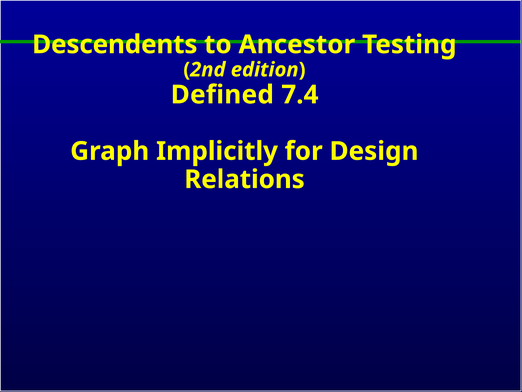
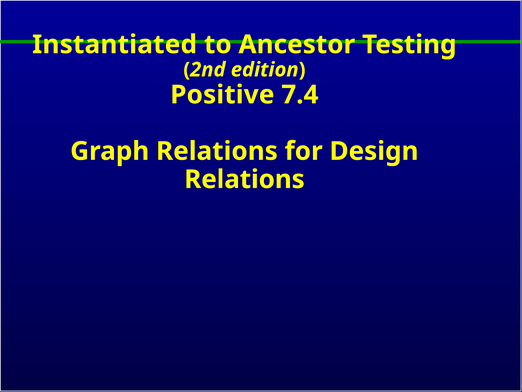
Descendents: Descendents -> Instantiated (115, 45)
Defined: Defined -> Positive (222, 95)
Graph Implicitly: Implicitly -> Relations (217, 151)
